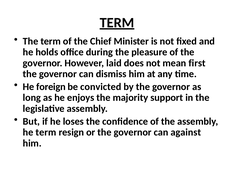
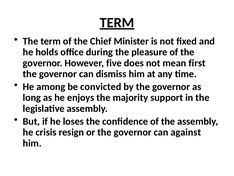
laid: laid -> five (114, 63)
foreign: foreign -> among (51, 86)
he term: term -> crisis (46, 132)
